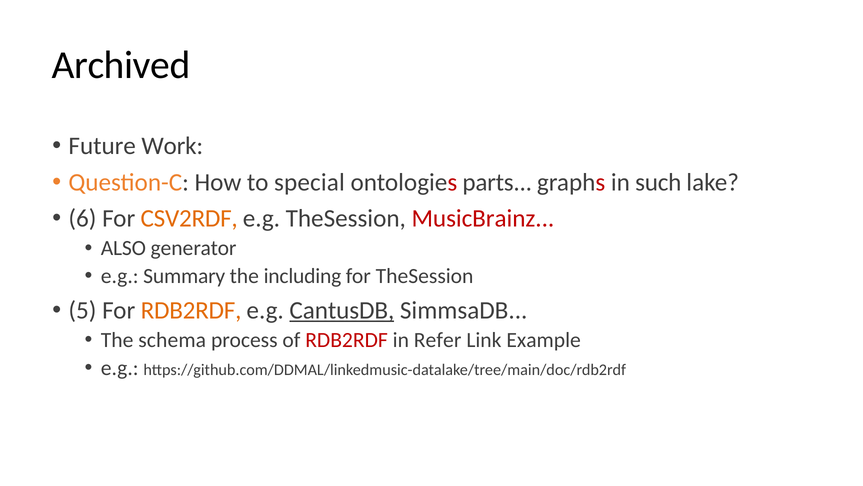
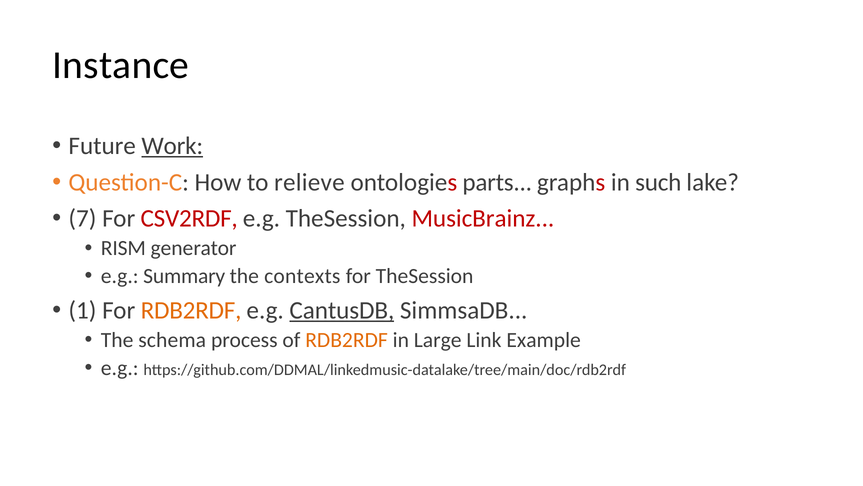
Archived: Archived -> Instance (121, 65)
Work underline: none -> present (172, 146)
special: special -> relieve (309, 182)
6: 6 -> 7 (82, 218)
CSV2RDF colour: orange -> red (189, 218)
ALSO: ALSO -> RISM (123, 248)
including: including -> contexts (302, 276)
5: 5 -> 1 (82, 310)
RDB2RDF colour: red -> orange (347, 340)
Refer: Refer -> Large (438, 340)
